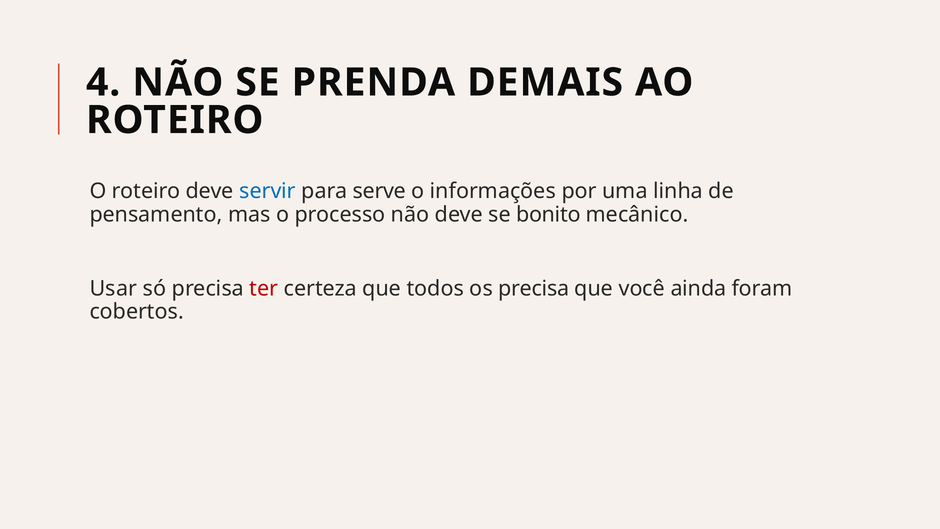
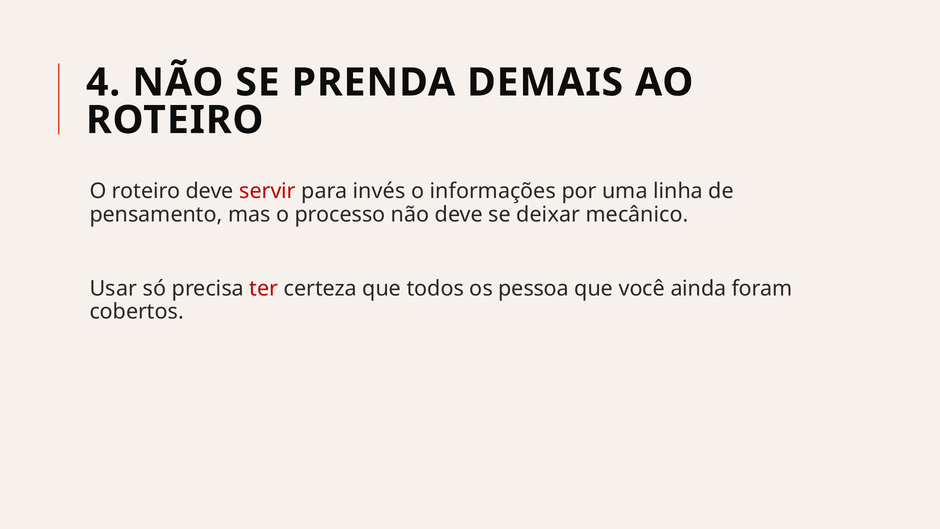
servir colour: blue -> red (268, 191)
serve: serve -> invés (379, 191)
bonito: bonito -> deixar (548, 214)
os precisa: precisa -> pessoa (534, 288)
